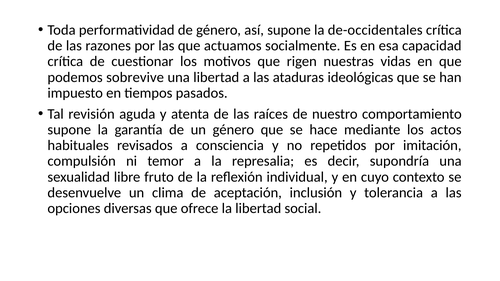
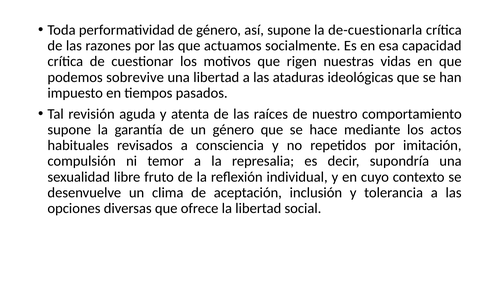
de-occidentales: de-occidentales -> de-cuestionarla (375, 30)
